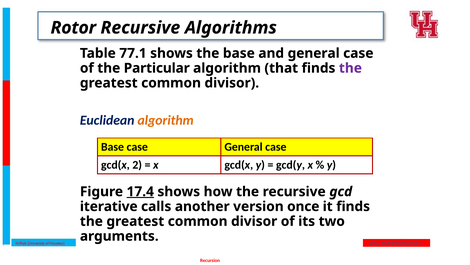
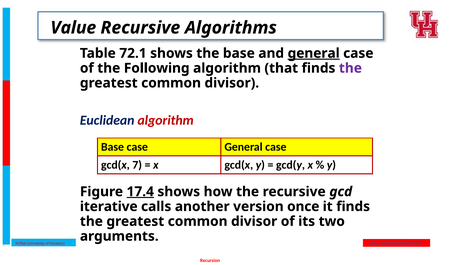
Rotor: Rotor -> Value (73, 28)
77.1: 77.1 -> 72.1 (133, 53)
general underline: none -> present (314, 53)
Particular: Particular -> Following (157, 68)
algorithm colour: orange -> red (166, 120)
2: 2 -> 7 (137, 165)
